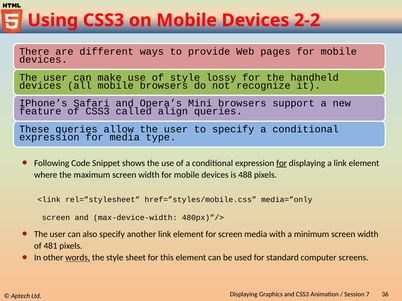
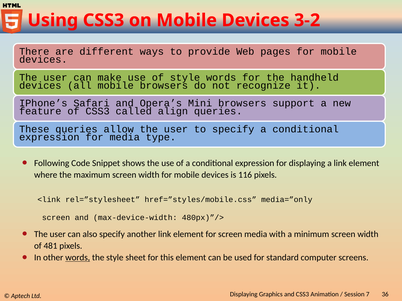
2-2: 2-2 -> 3-2 (307, 20)
style lossy: lossy -> words (221, 78)
for underline: present -> none (282, 163)
488: 488 -> 116 (245, 175)
